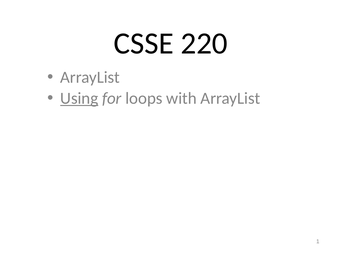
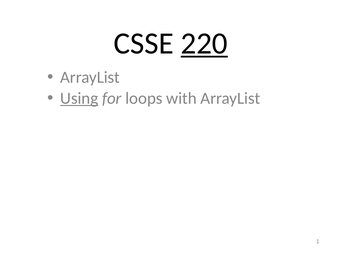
220 underline: none -> present (204, 43)
